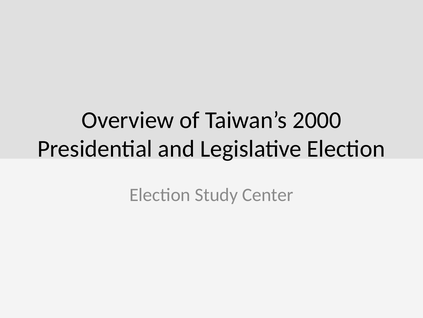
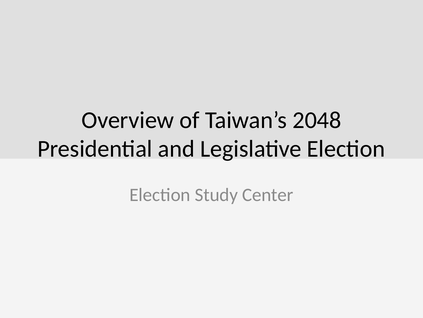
2000: 2000 -> 2048 (317, 120)
